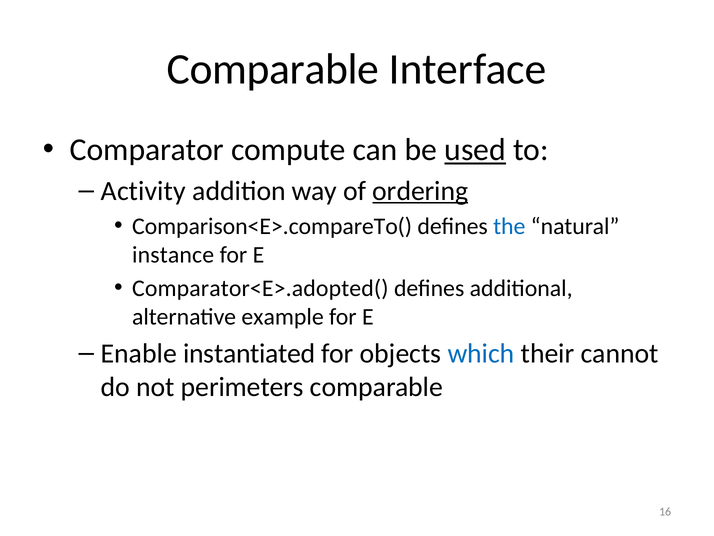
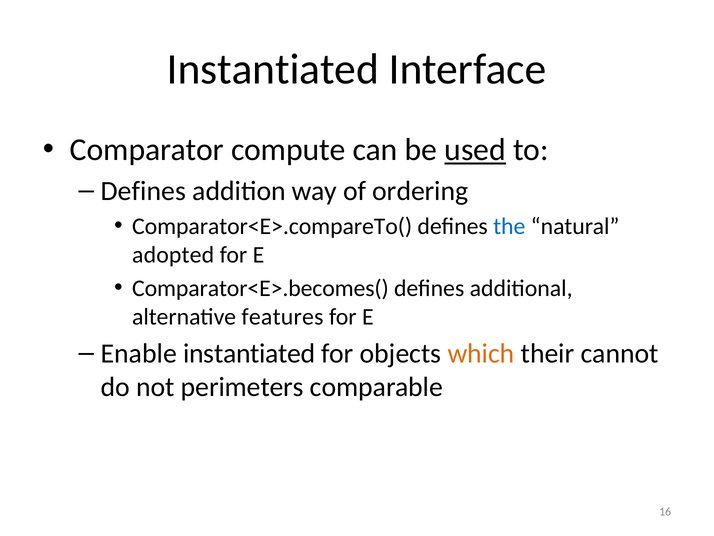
Comparable: Comparable -> Instantiated (273, 69)
Activity: Activity -> Defines (143, 191)
ordering underline: present -> none (420, 191)
Comparison<E>.compareTo(: Comparison<E>.compareTo( -> Comparator<E>.compareTo( (272, 226)
instance: instance -> adopted (173, 255)
Comparator<E>.adopted(: Comparator<E>.adopted( -> Comparator<E>.becomes( (260, 288)
example: example -> features (282, 317)
which colour: blue -> orange (481, 353)
